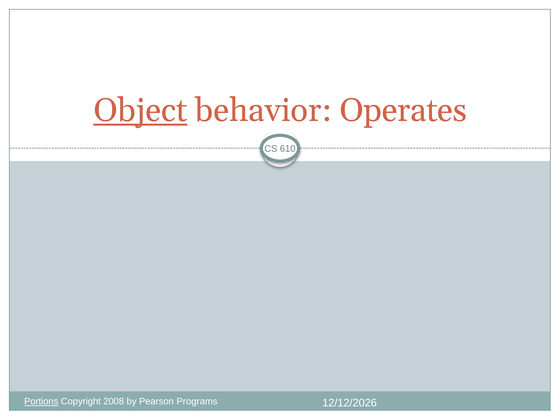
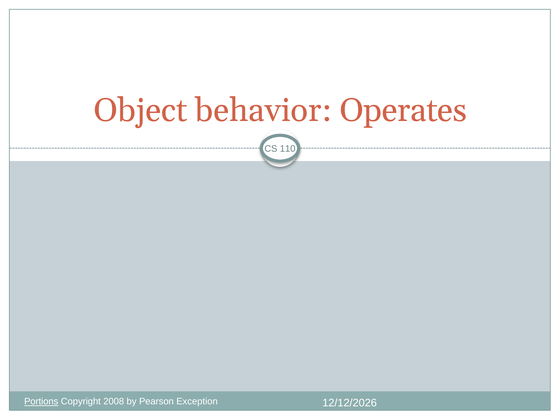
Object underline: present -> none (140, 111)
610: 610 -> 110 (288, 149)
Programs: Programs -> Exception (197, 402)
